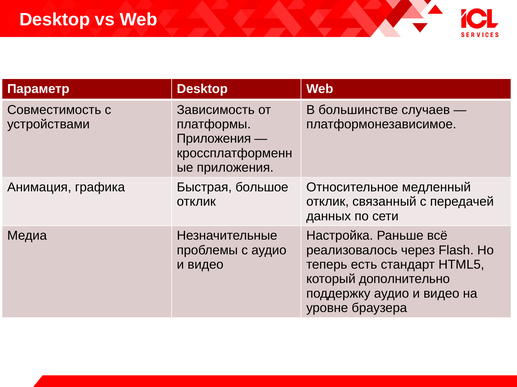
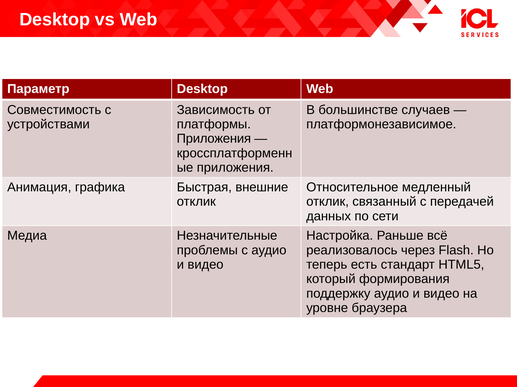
большое: большое -> внешние (262, 188)
дополнительно: дополнительно -> формирования (404, 280)
